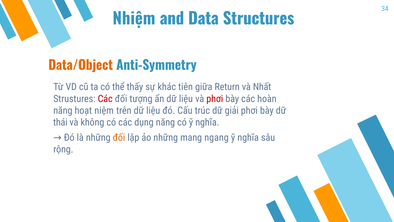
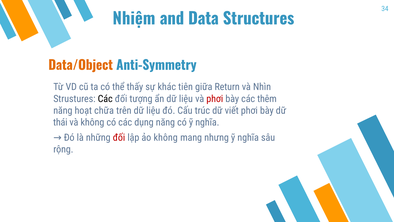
Nhất: Nhất -> Nhìn (262, 87)
Các colour: red -> black (105, 99)
hoàn: hoàn -> thêm (267, 99)
niệm: niệm -> chữa (104, 110)
giải: giải -> viết (232, 110)
đối colour: orange -> red (119, 137)
ảo những: những -> không (166, 137)
ngang: ngang -> nhưng (217, 137)
